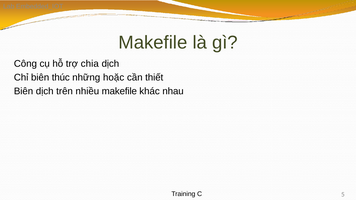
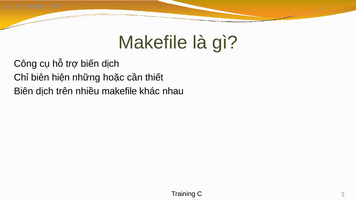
chia: chia -> biến (90, 64)
thúc: thúc -> hiện (61, 78)
